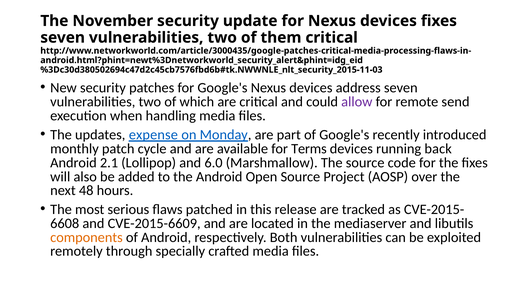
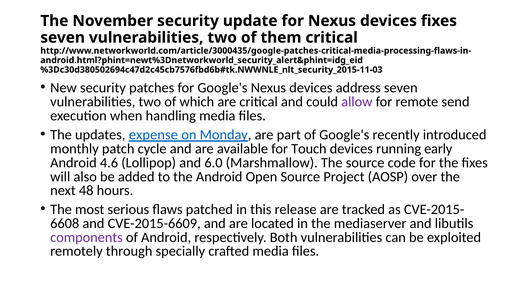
Terms: Terms -> Touch (309, 149)
back: back -> early (438, 149)
2.1: 2.1 -> 4.6 (109, 162)
components colour: orange -> purple (86, 237)
